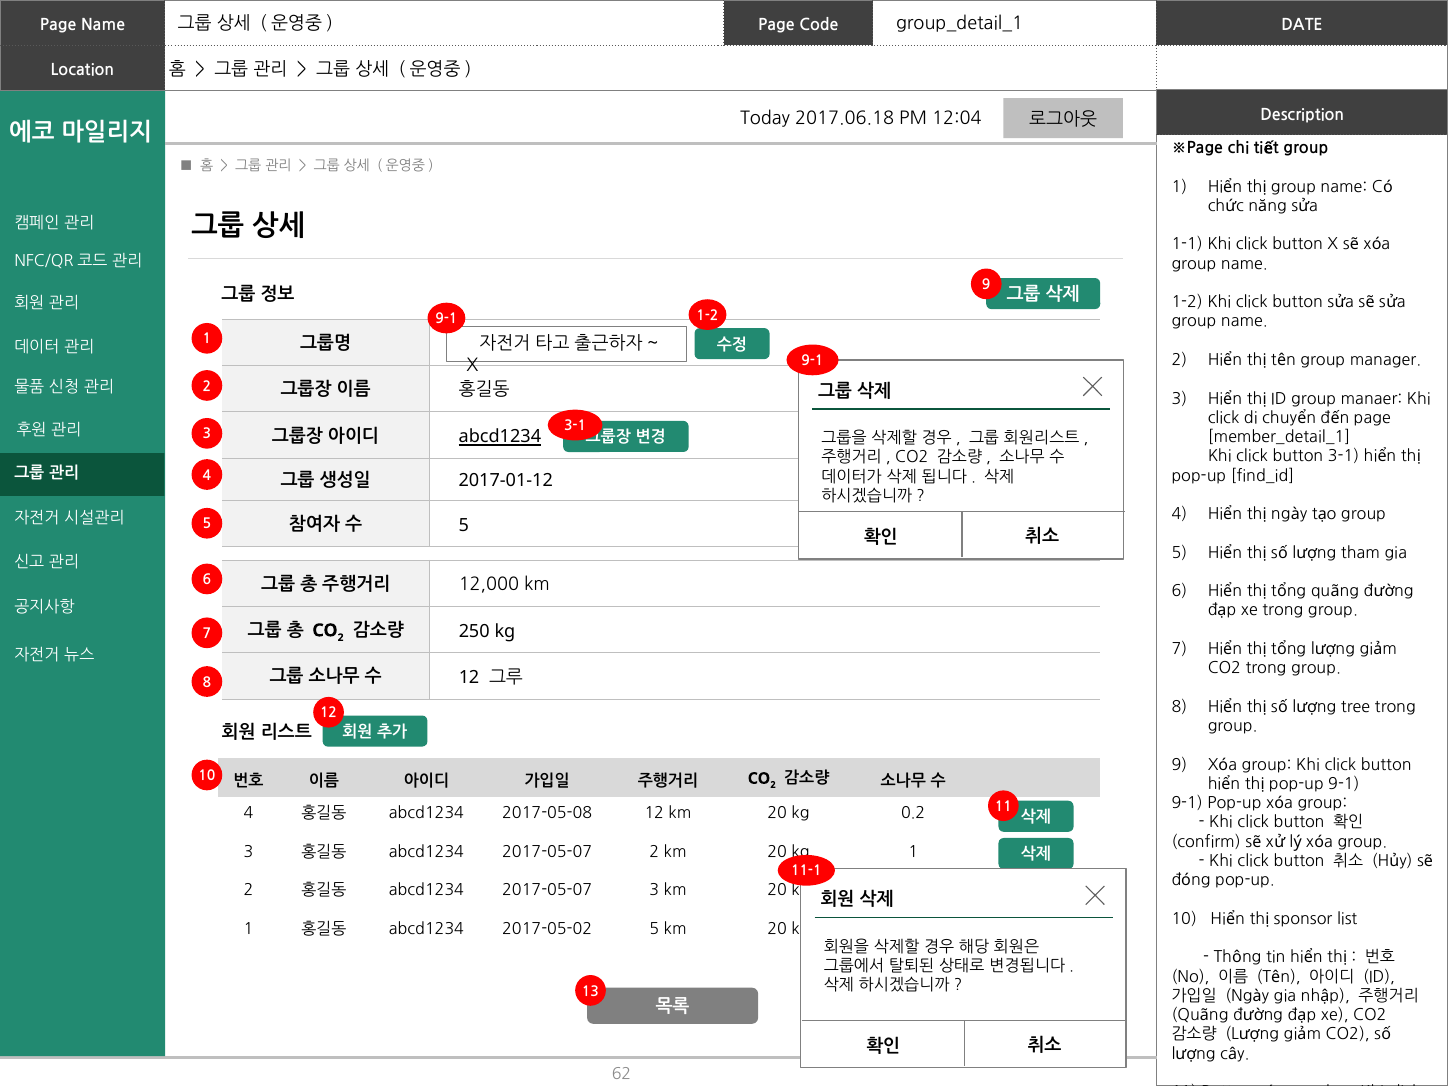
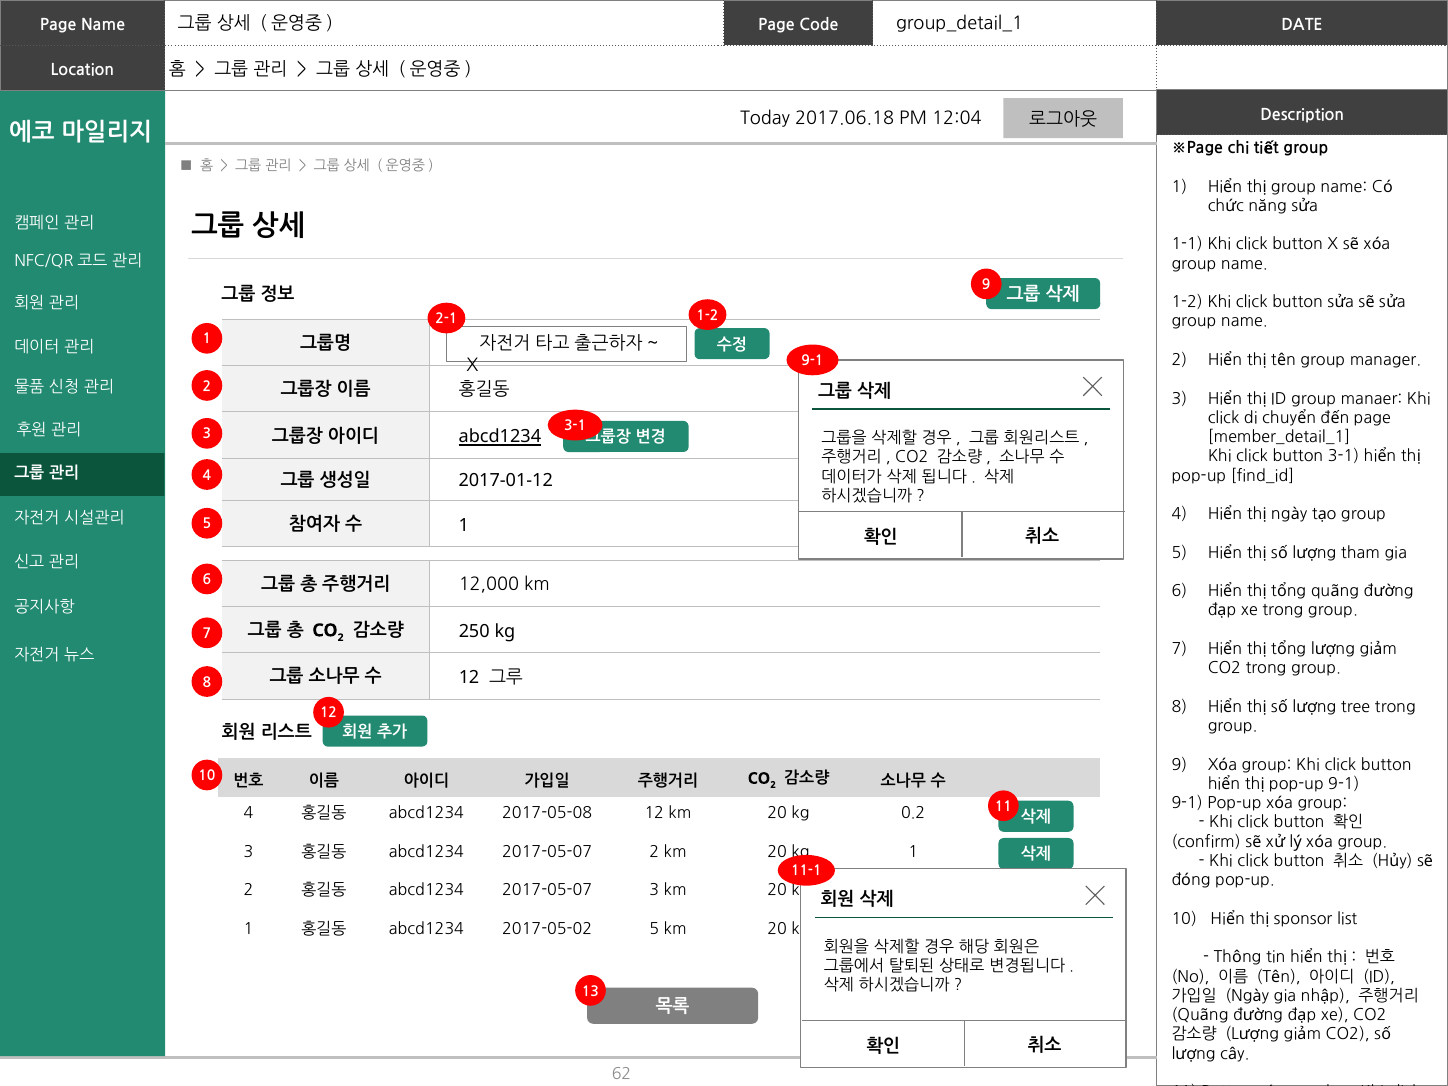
9-1: 9-1 -> 2-1 (446, 319)
5: 5 -> 1 (464, 525)
